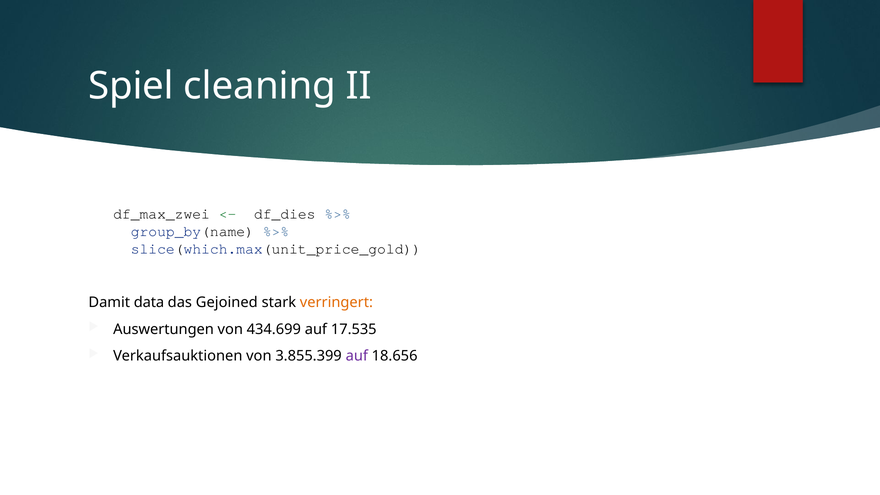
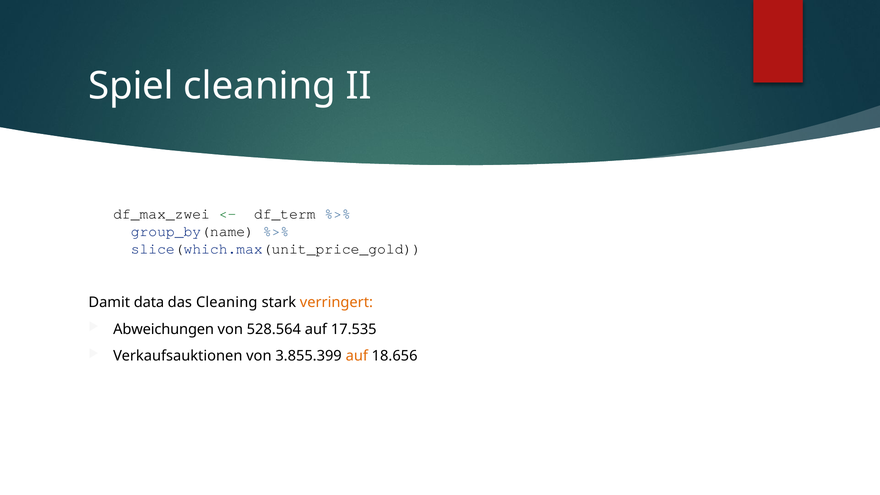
df_dies: df_dies -> df_term (285, 214)
das Gejoined: Gejoined -> Cleaning (227, 302)
Auswertungen: Auswertungen -> Abweichungen (164, 329)
434.699: 434.699 -> 528.564 (274, 329)
auf colour: purple -> orange (357, 356)
